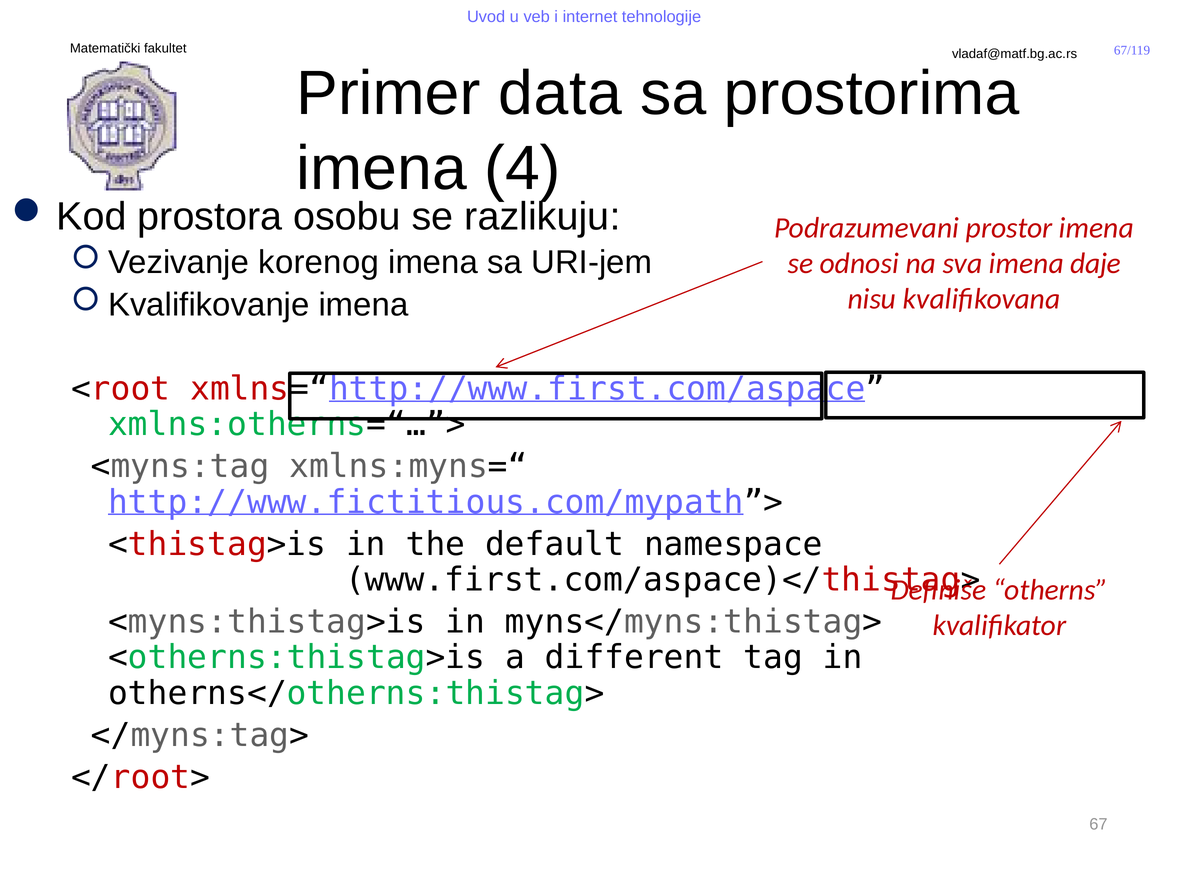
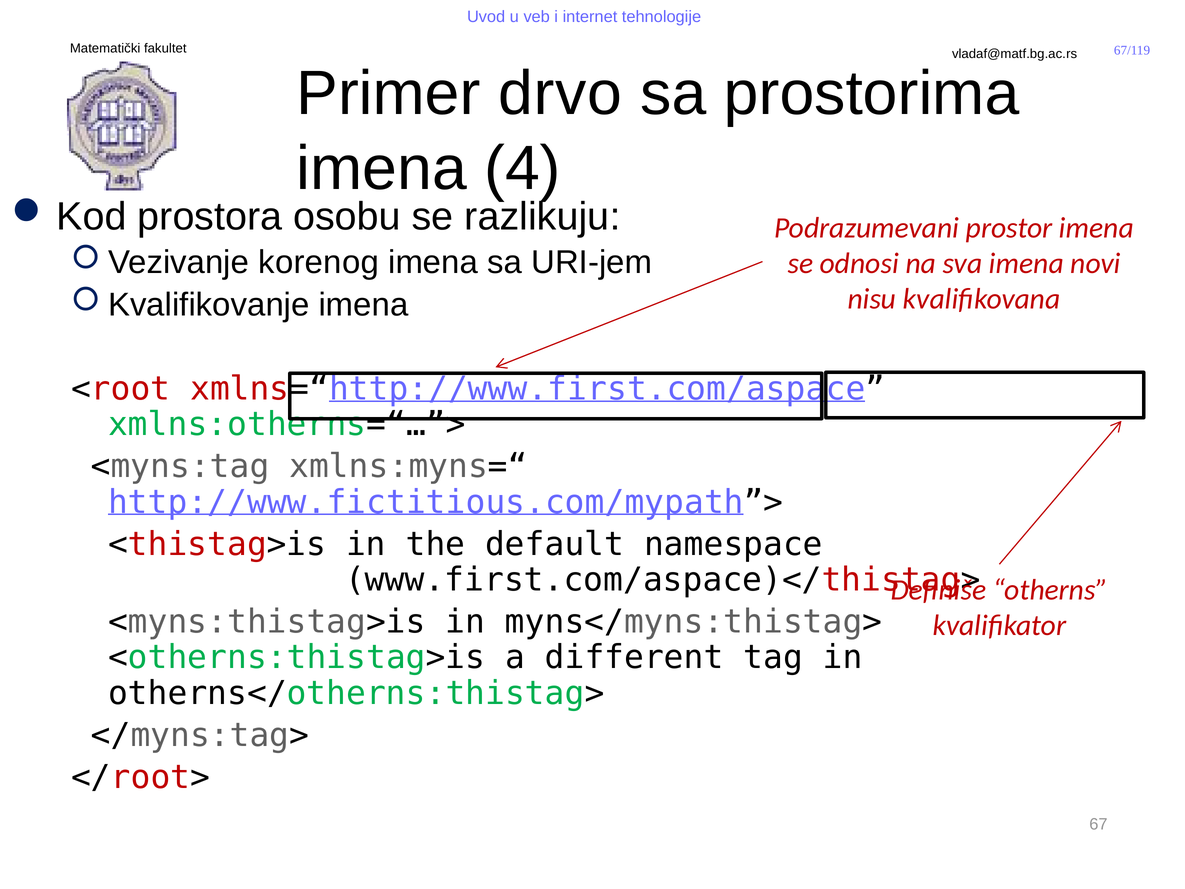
data: data -> drvo (560, 93)
daje: daje -> novi (1095, 264)
